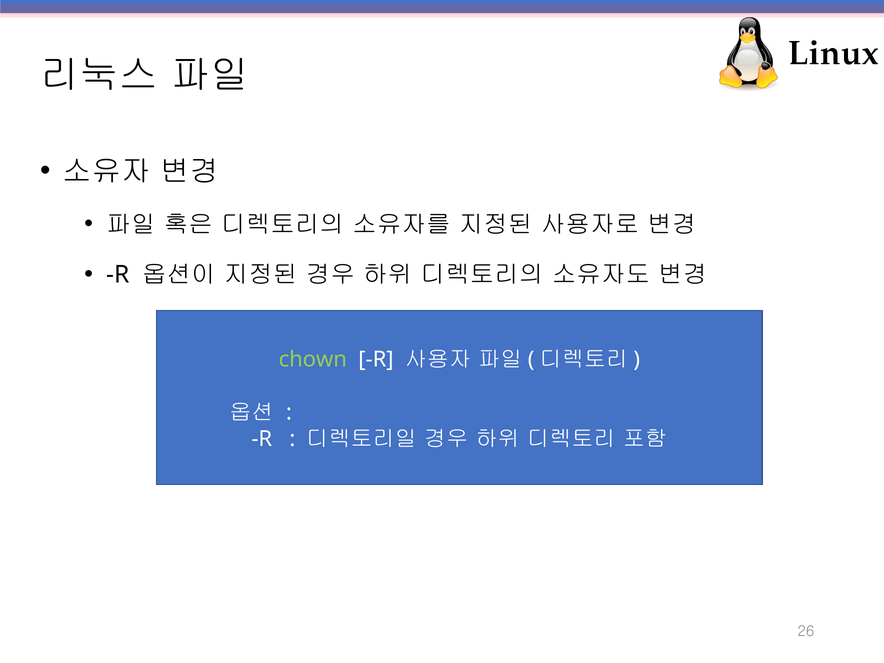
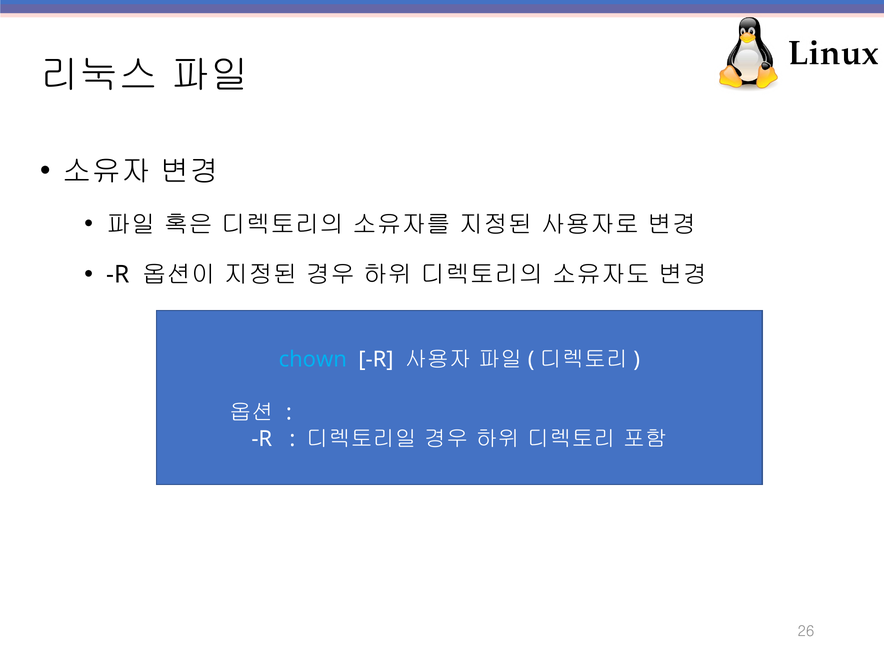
chown colour: light green -> light blue (313, 359)
